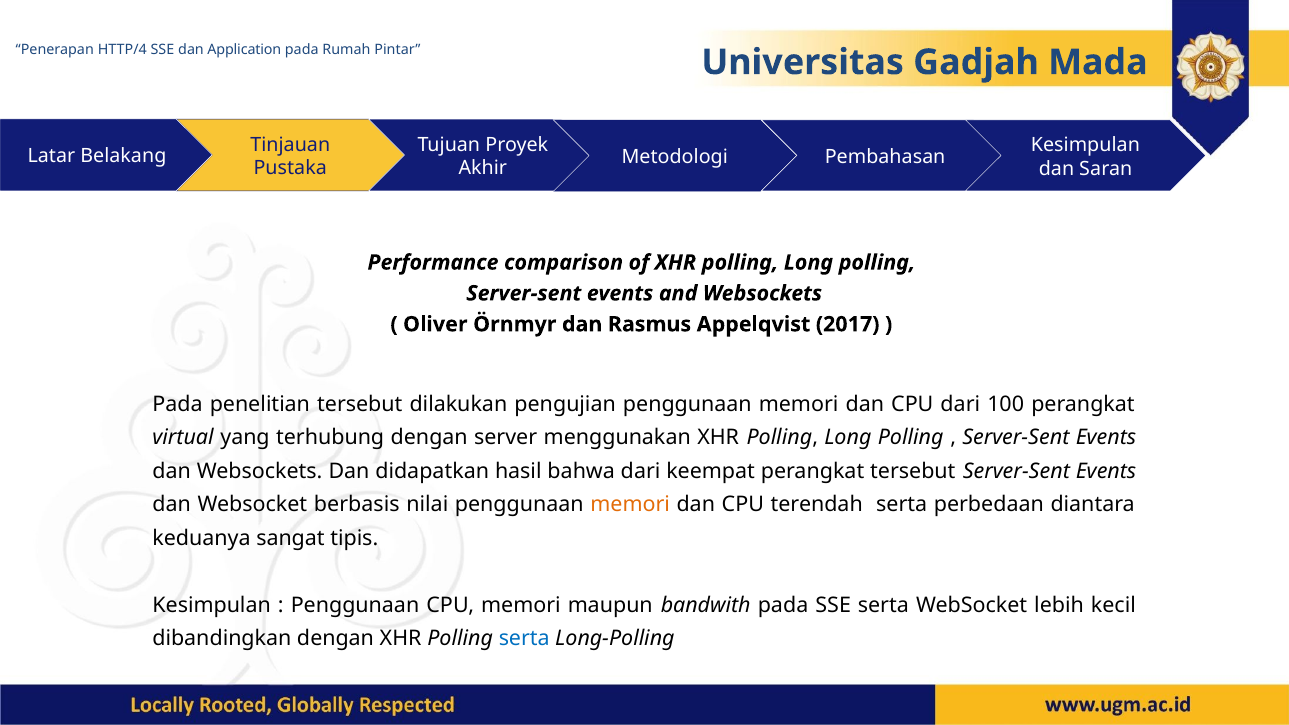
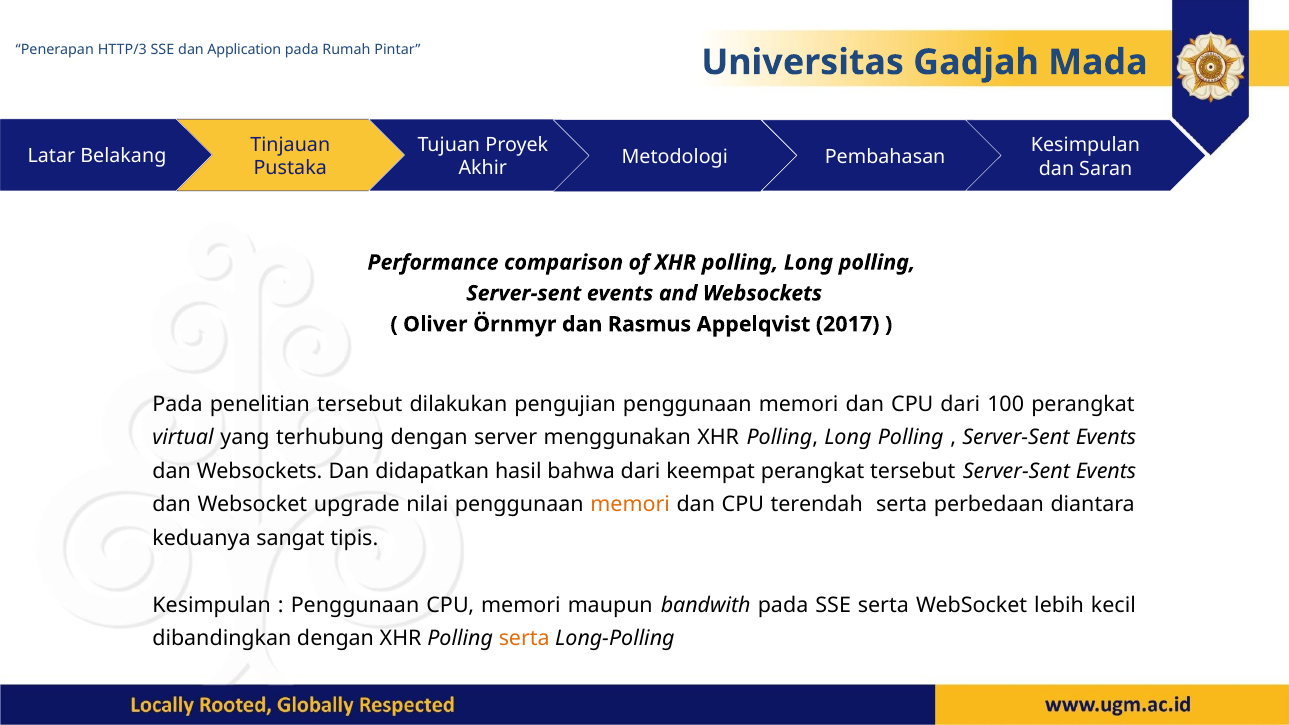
HTTP/4: HTTP/4 -> HTTP/3 (122, 50)
berbasis: berbasis -> upgrade (357, 505)
serta colour: blue -> orange (524, 639)
